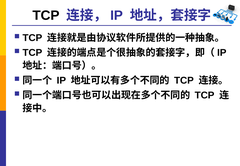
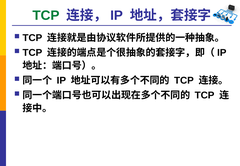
TCP colour: black -> green (46, 15)
